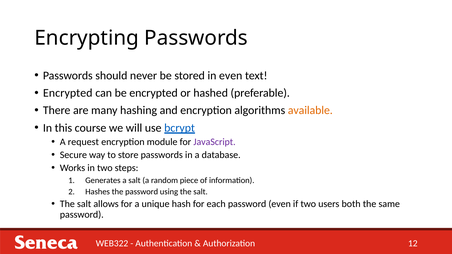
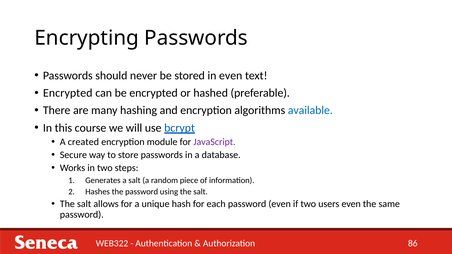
available colour: orange -> blue (310, 110)
request: request -> created (83, 142)
users both: both -> even (351, 204)
12: 12 -> 86 (413, 244)
